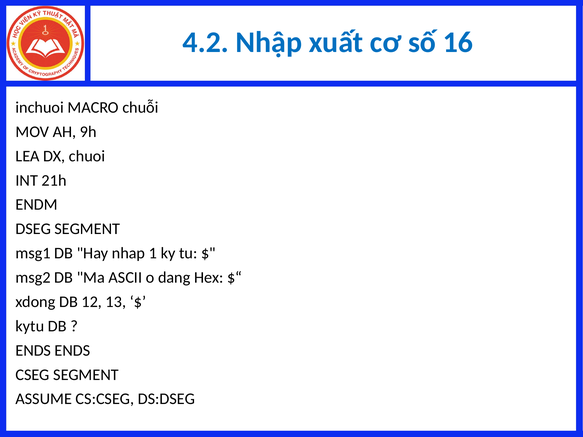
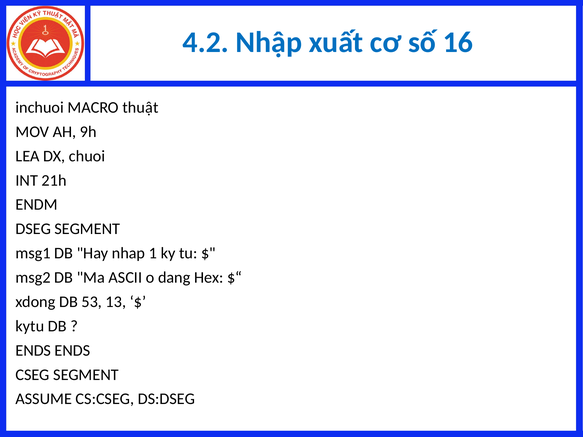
chuỗi: chuỗi -> thuật (140, 108)
12: 12 -> 53 (92, 302)
